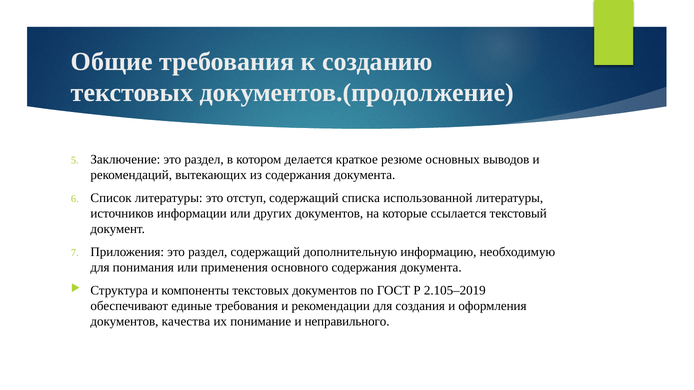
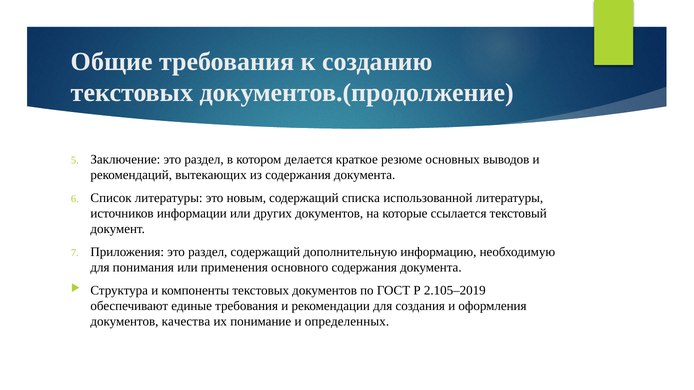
отступ: отступ -> новым (246, 198)
неправильного: неправильного -> определенных (347, 322)
